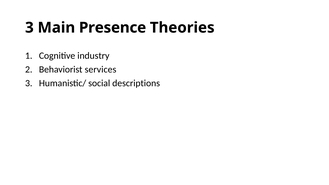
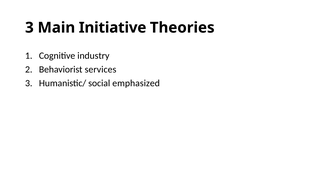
Presence: Presence -> Initiative (113, 28)
descriptions: descriptions -> emphasized (136, 83)
